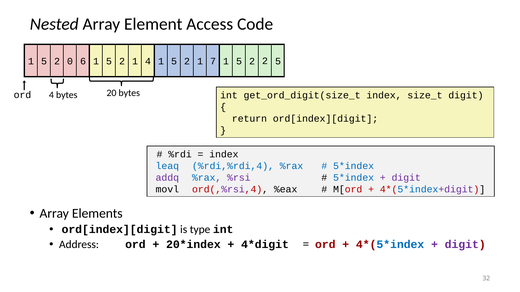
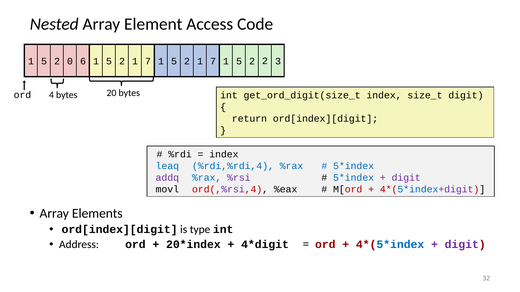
4: 4 -> 7 (148, 61)
2 5: 5 -> 3 (278, 61)
